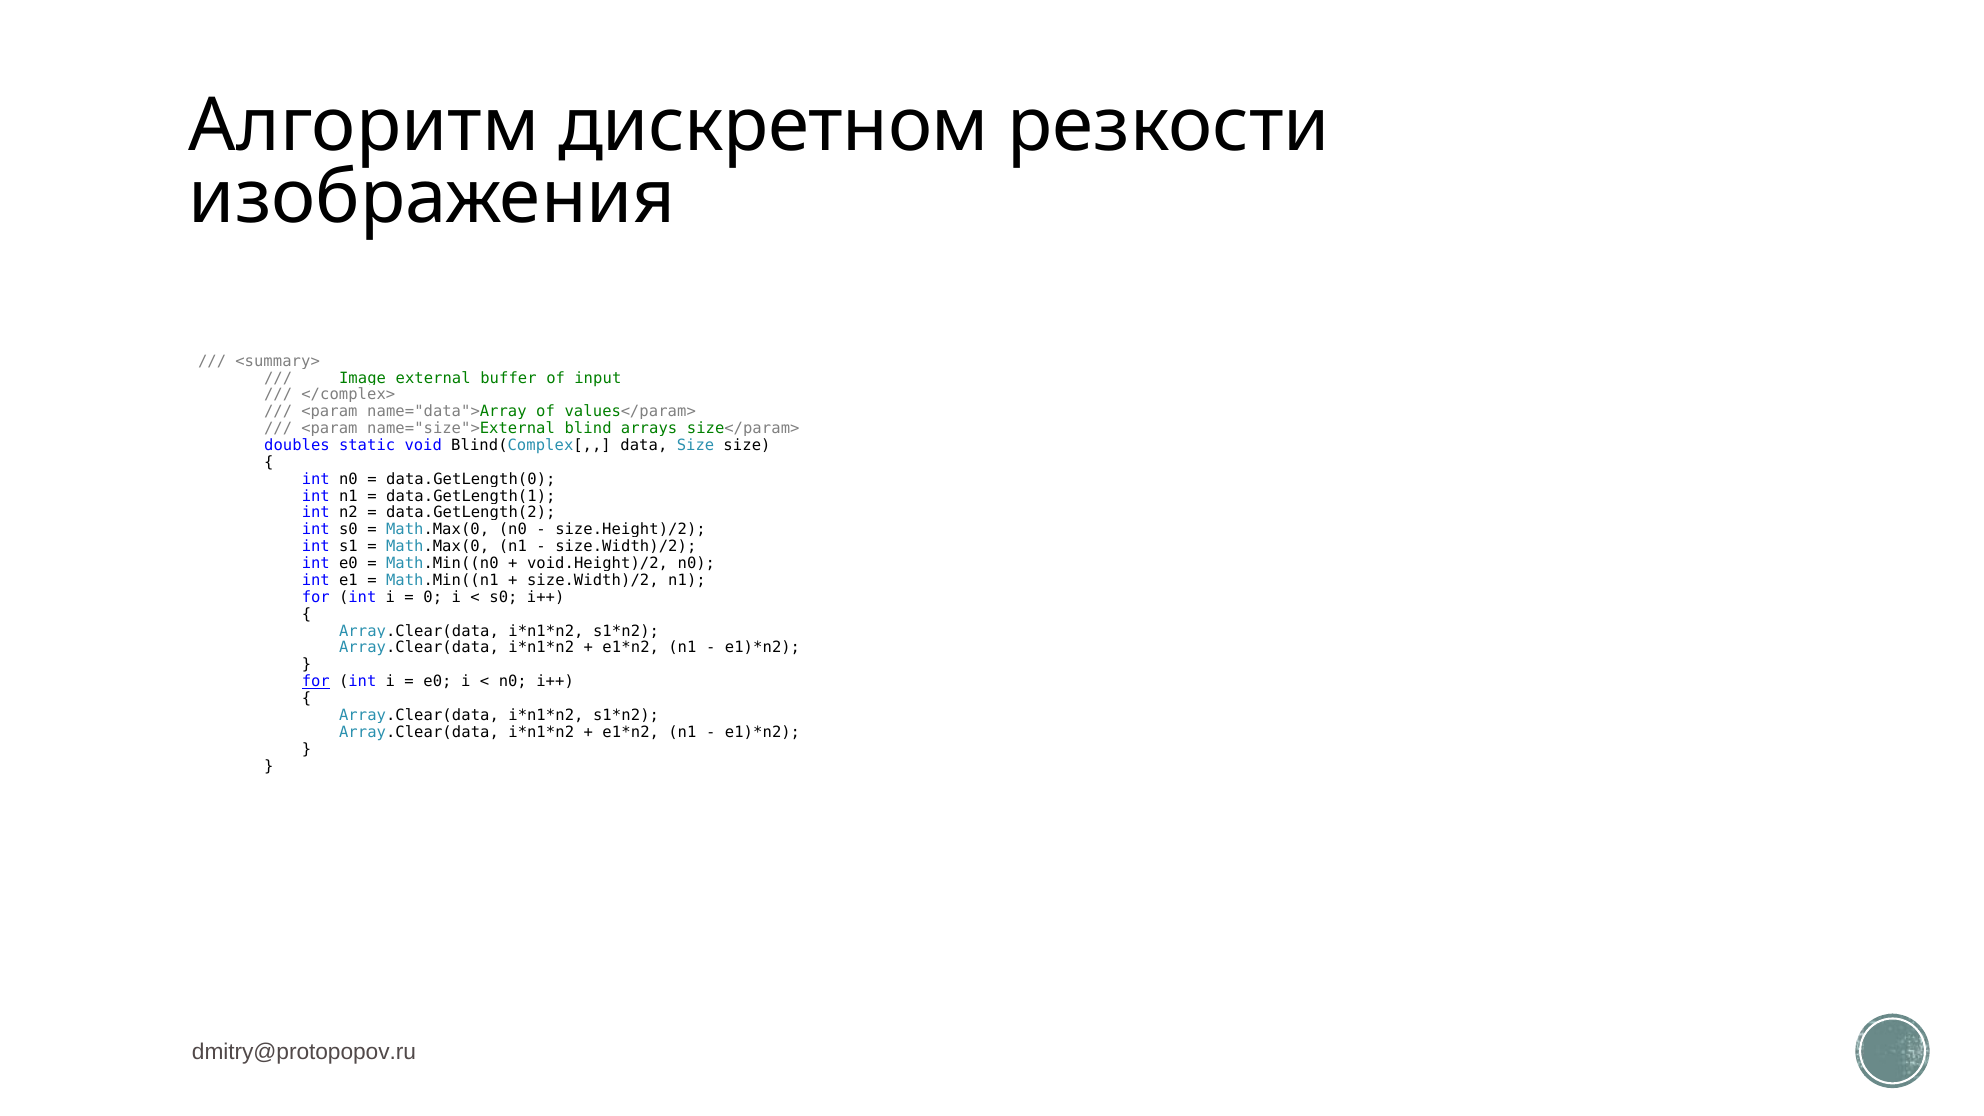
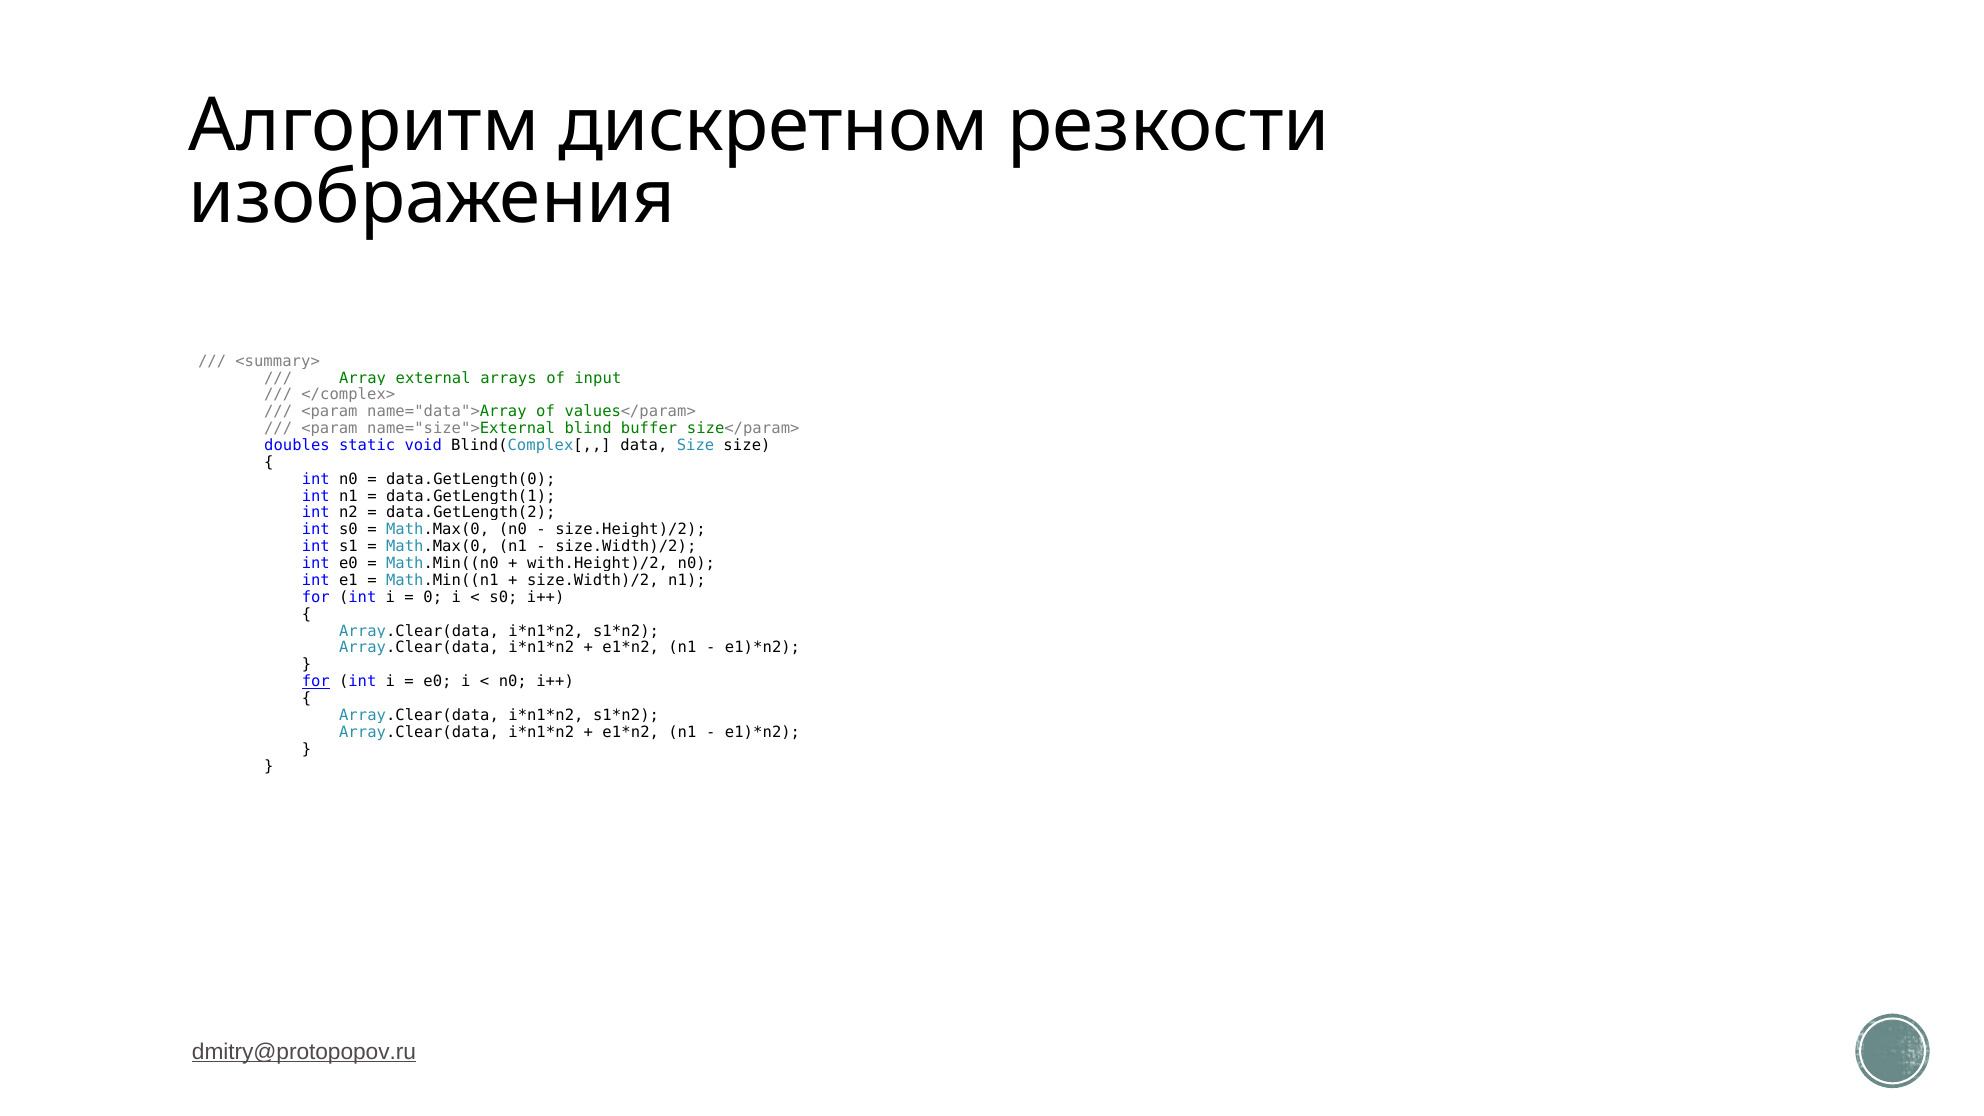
Image: Image -> Array (363, 378)
buffer: buffer -> arrays (508, 378)
arrays: arrays -> buffer (649, 429)
void.Height)/2: void.Height)/2 -> with.Height)/2 (598, 563)
dmitry@protopopov.ru underline: none -> present (304, 1052)
